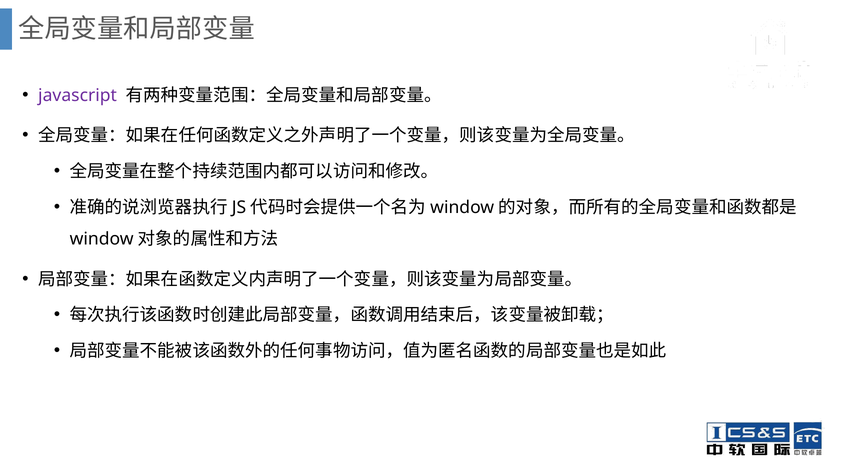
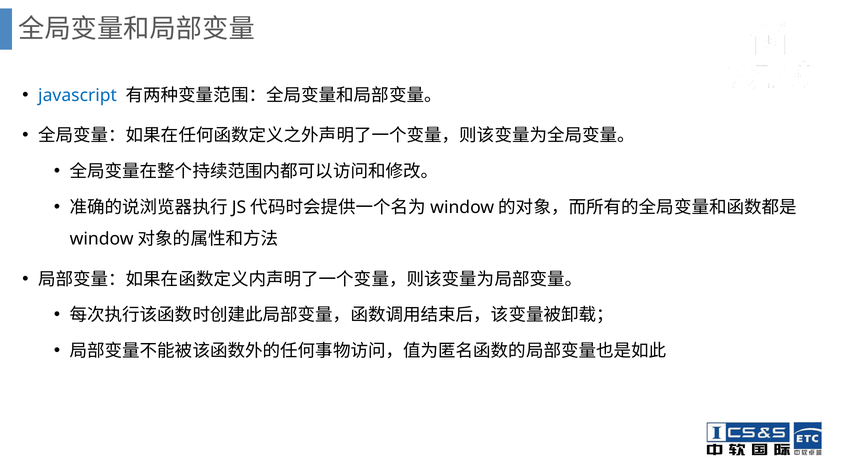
javascript colour: purple -> blue (78, 95)
